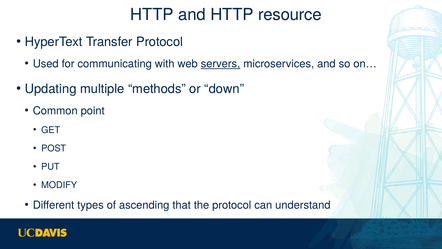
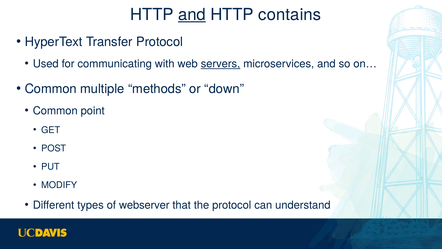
and underline: none -> present (192, 15)
resource: resource -> contains (290, 15)
Updating: Updating -> Common (51, 89)
ascending: ascending -> webserver (144, 205)
